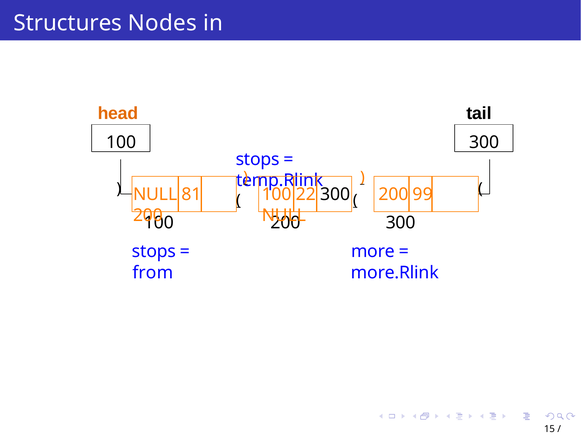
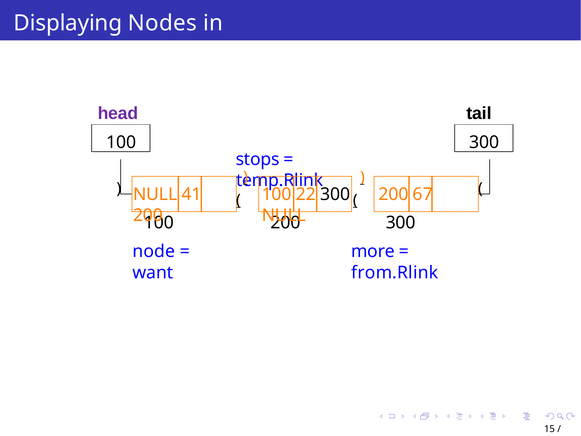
Structures: Structures -> Displaying (68, 23)
head colour: orange -> purple (118, 113)
81: 81 -> 41 (192, 194)
99: 99 -> 67 (423, 194)
stops: stops -> node (154, 252)
from: from -> want (153, 273)
more.Rlink: more.Rlink -> from.Rlink (395, 273)
